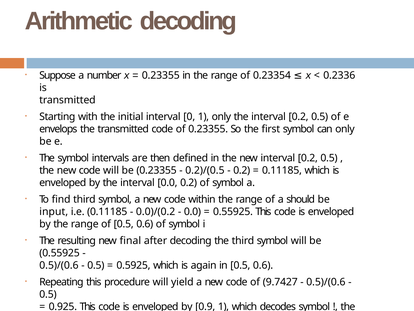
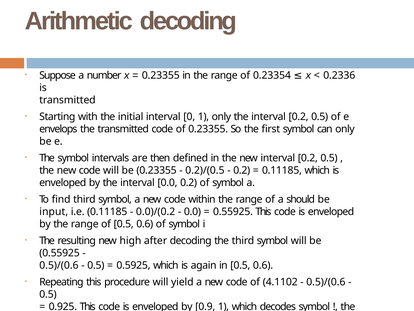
final: final -> high (130, 240)
9.7427: 9.7427 -> 4.1102 (280, 282)
